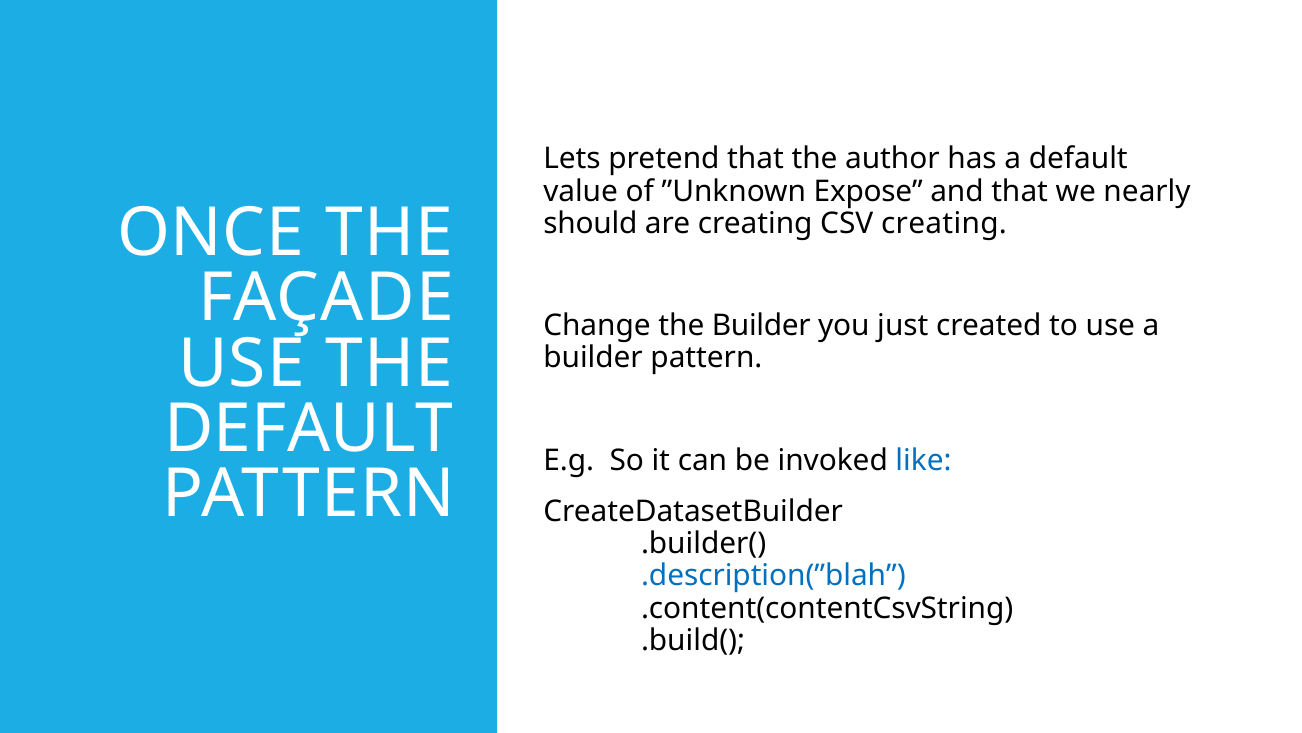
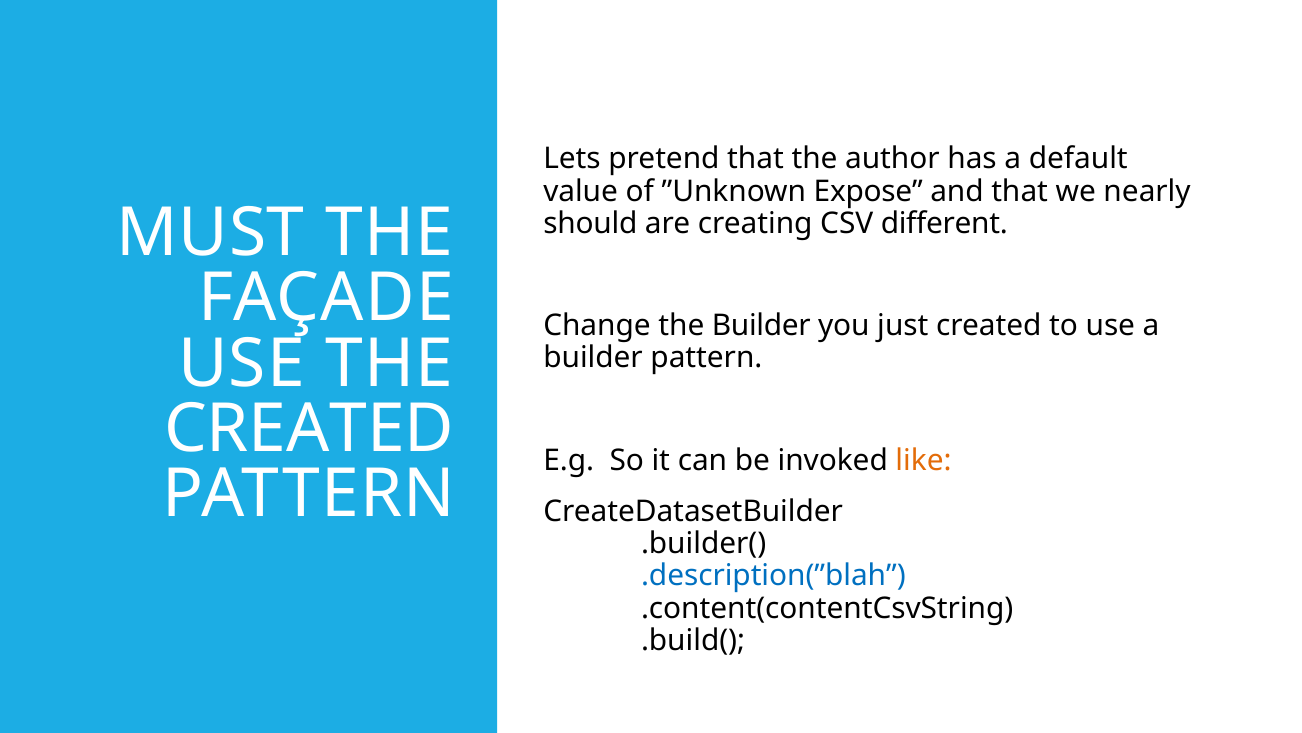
ONCE: ONCE -> MUST (211, 233)
CSV creating: creating -> different (944, 223)
DEFAULT: DEFAULT -> CREATED (309, 428)
like colour: blue -> orange (924, 460)
